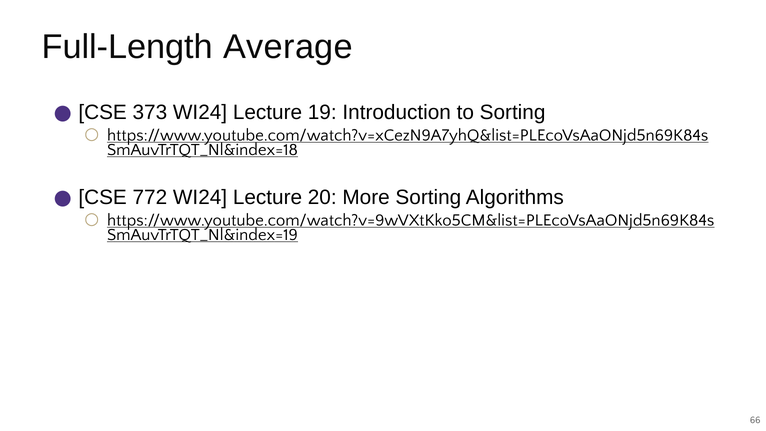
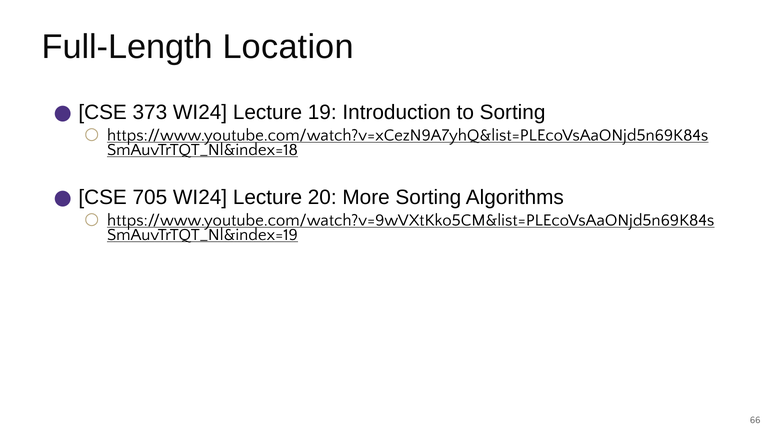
Average: Average -> Location (288, 47)
772: 772 -> 705 (150, 197)
